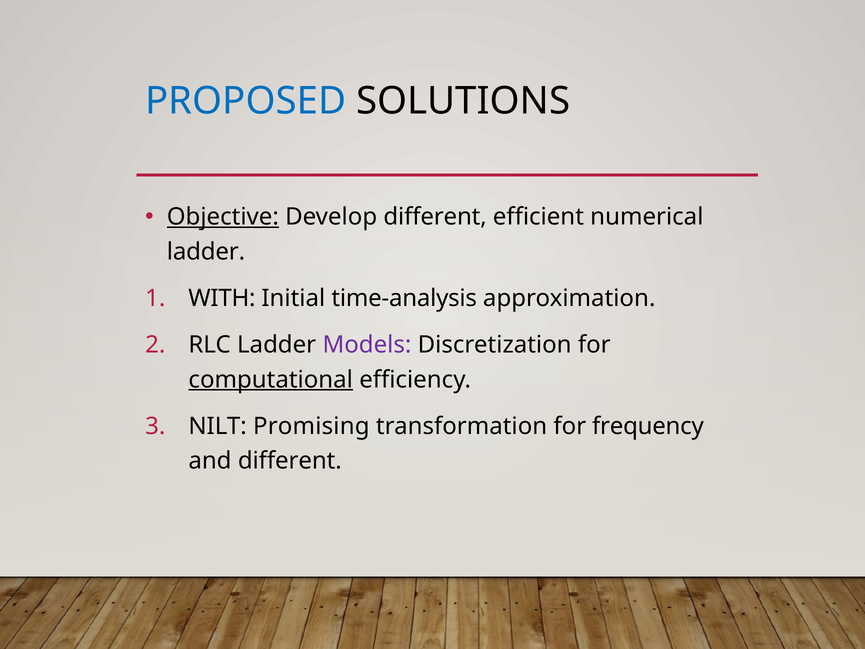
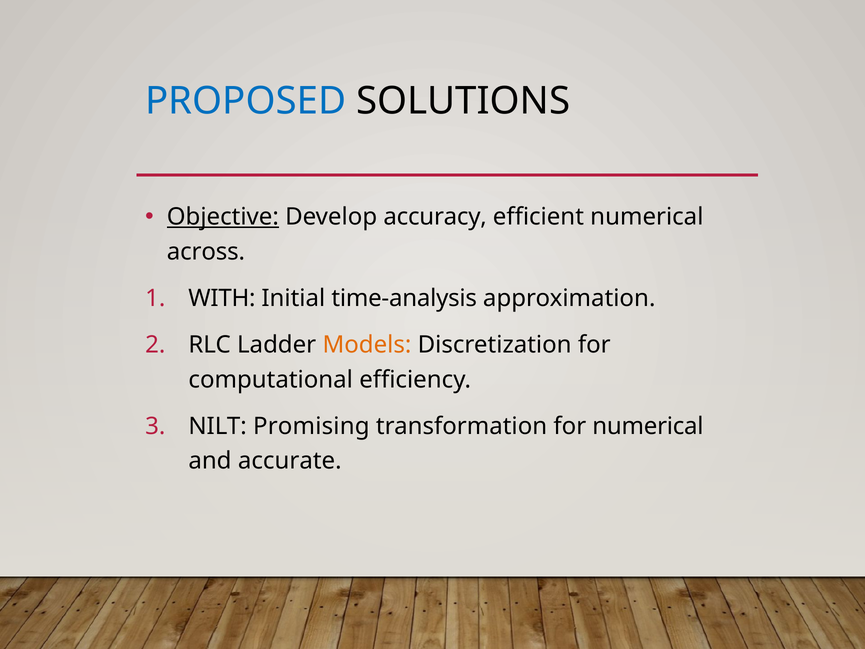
Develop different: different -> accuracy (435, 217)
ladder: ladder -> across (206, 252)
Models colour: purple -> orange (367, 345)
computational underline: present -> none (271, 379)
for frequency: frequency -> numerical (648, 426)
and different: different -> accurate (290, 461)
